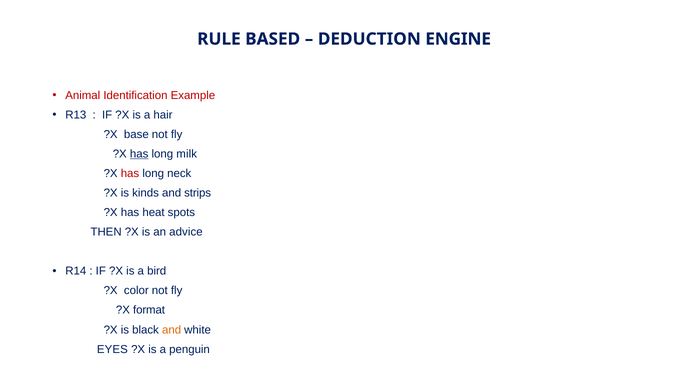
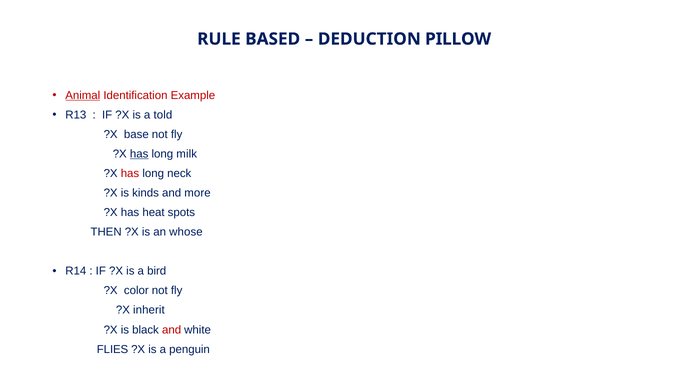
ENGINE: ENGINE -> PILLOW (458, 39)
Animal underline: none -> present (83, 95)
hair: hair -> told (163, 115)
strips: strips -> more (198, 193)
advice: advice -> whose (186, 232)
format: format -> inherit (149, 310)
and colour: orange -> red (172, 330)
EYES: EYES -> FLIES (113, 349)
